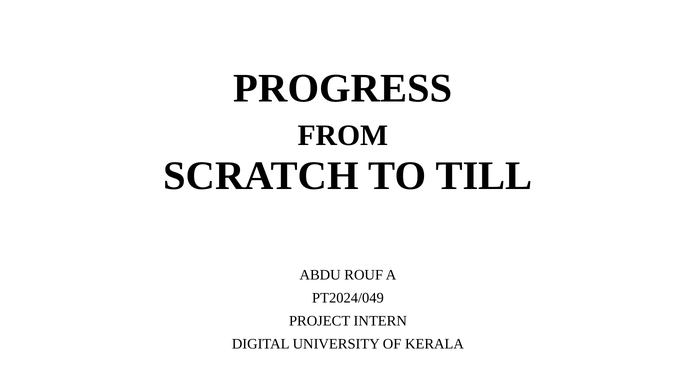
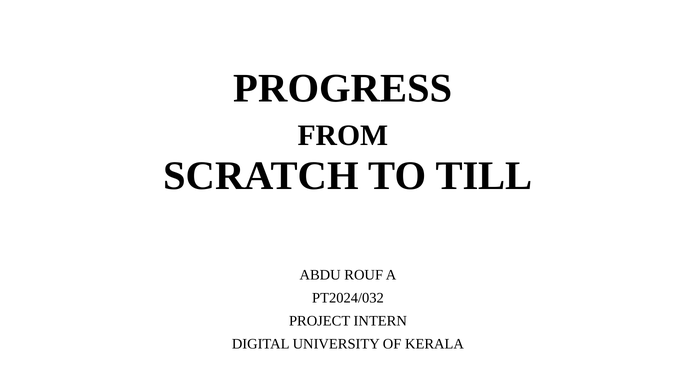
PT2024/049: PT2024/049 -> PT2024/032 (348, 298)
